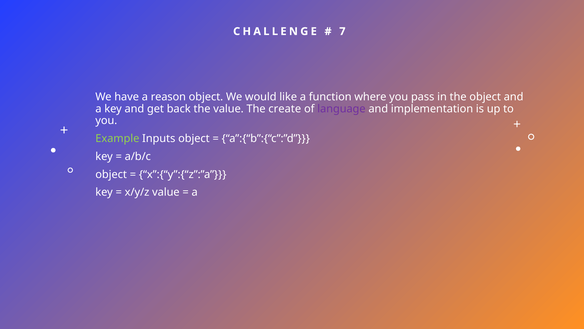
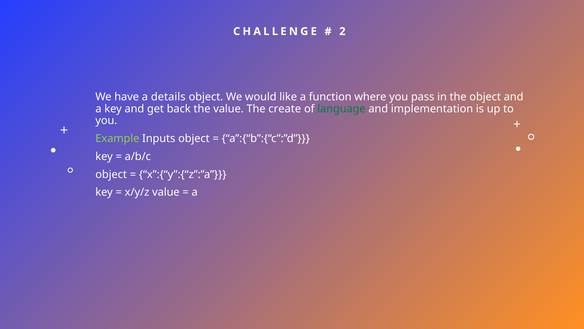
7: 7 -> 2 (342, 31)
reason: reason -> details (168, 97)
language colour: purple -> green (341, 109)
